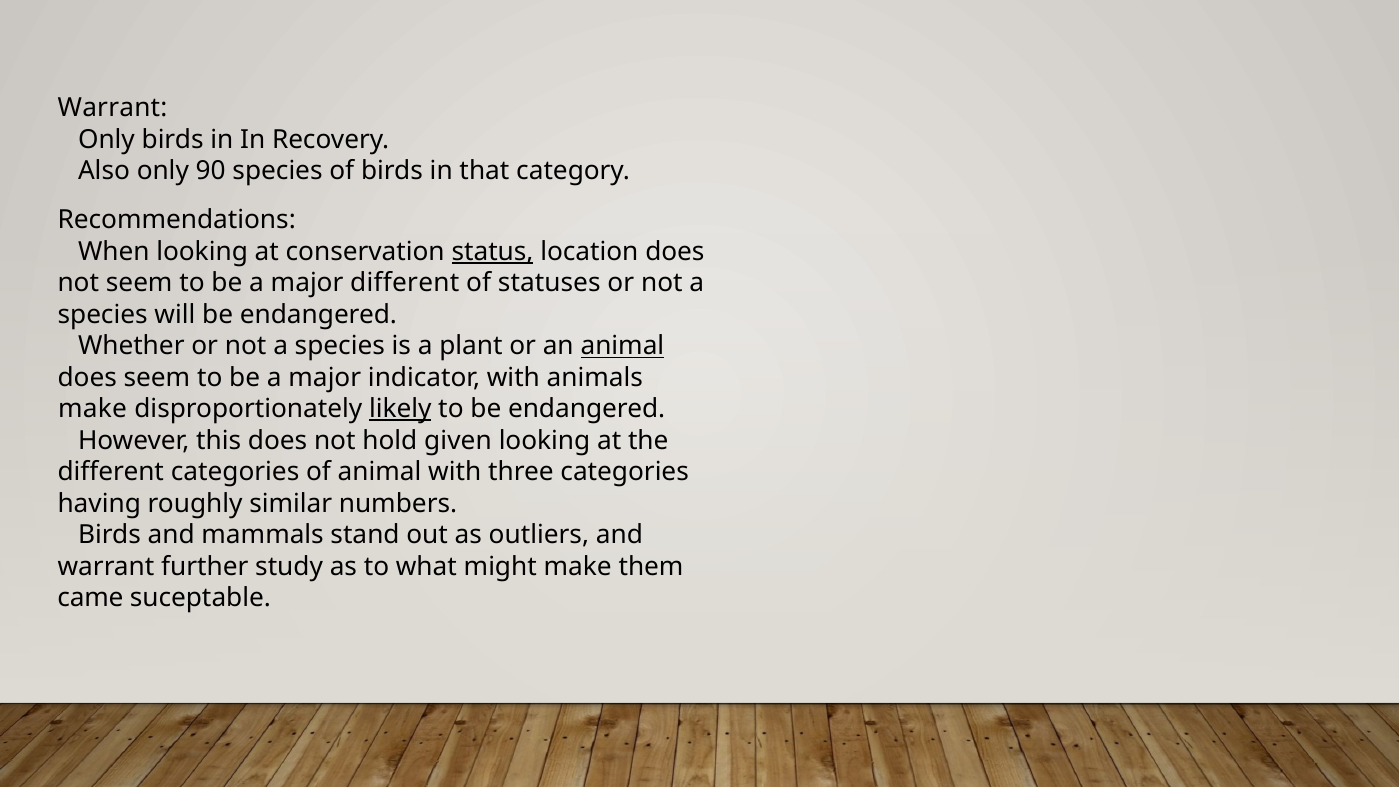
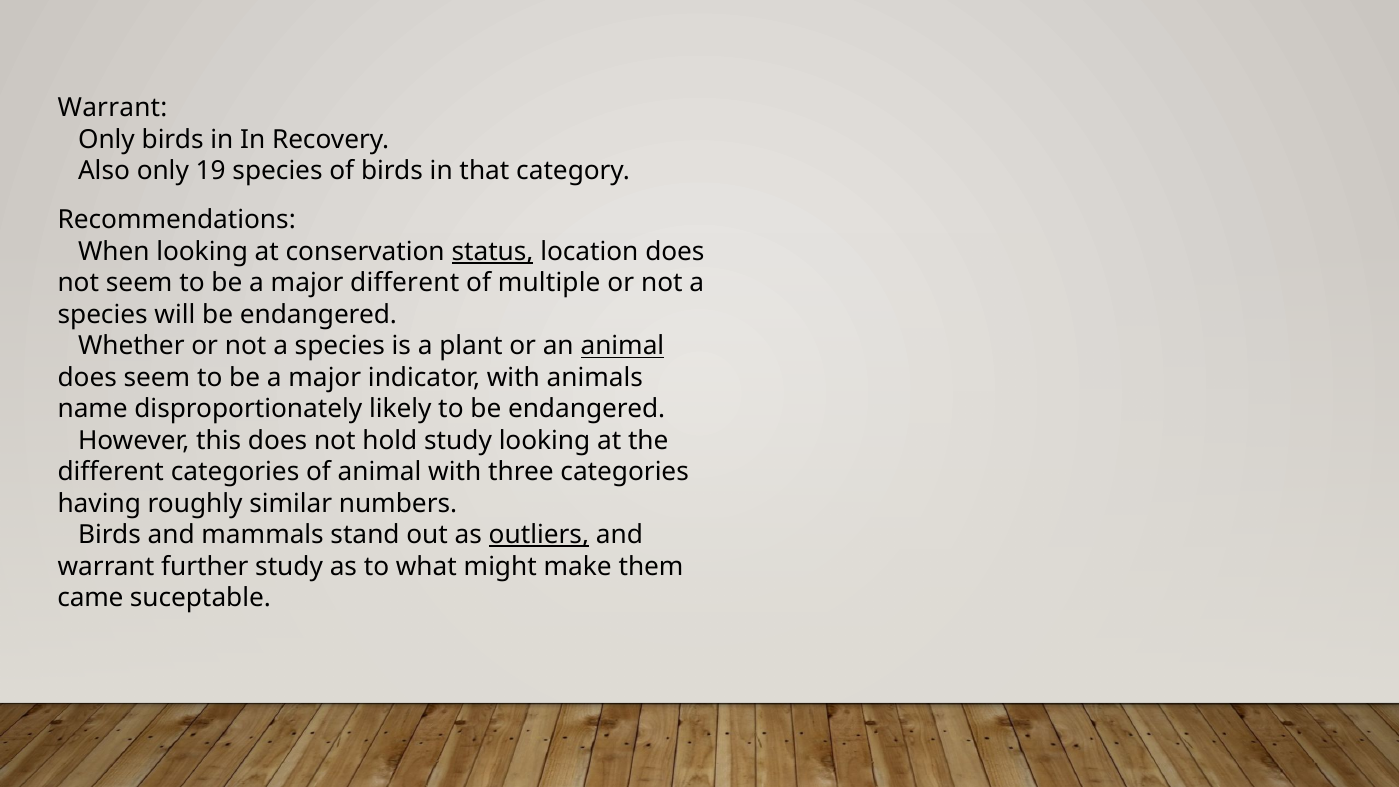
90: 90 -> 19 (211, 171)
statuses: statuses -> multiple (549, 283)
make: make -> name (93, 409)
likely underline: present -> none (400, 409)
hold given: given -> study (458, 440)
outliers underline: none -> present (539, 535)
